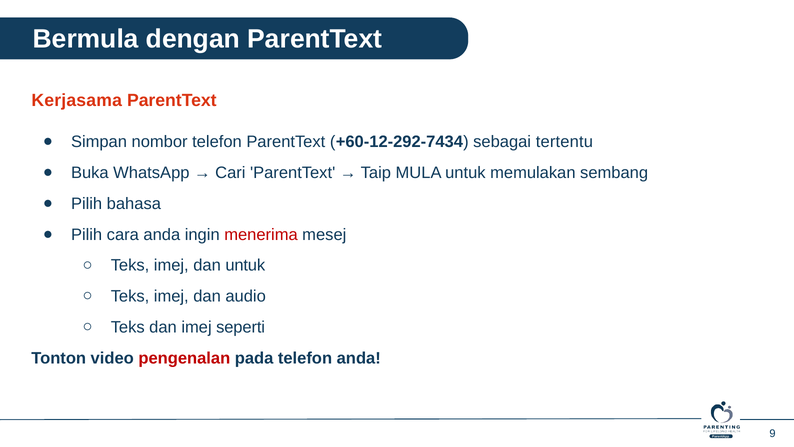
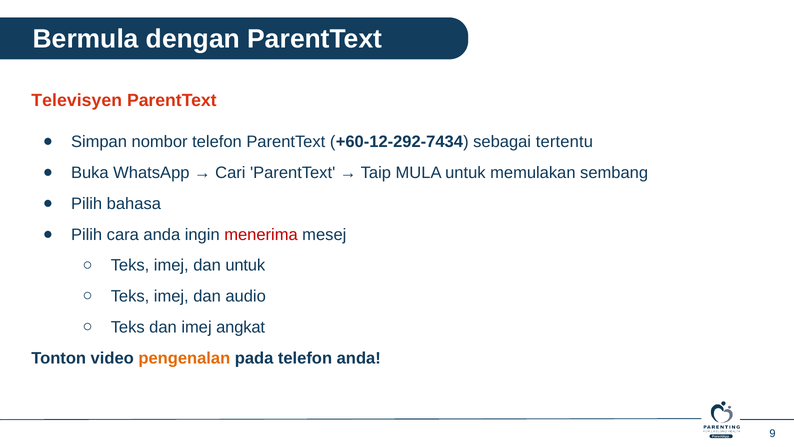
Kerjasama: Kerjasama -> Televisyen (77, 100)
seperti: seperti -> angkat (241, 327)
pengenalan colour: red -> orange (184, 358)
